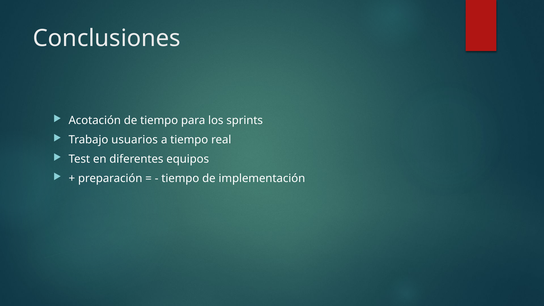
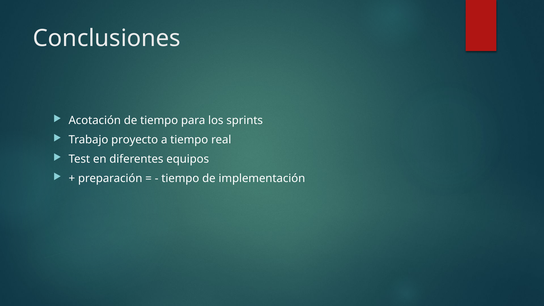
usuarios: usuarios -> proyecto (135, 140)
